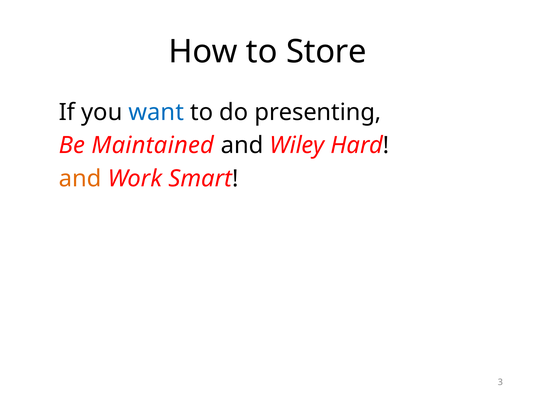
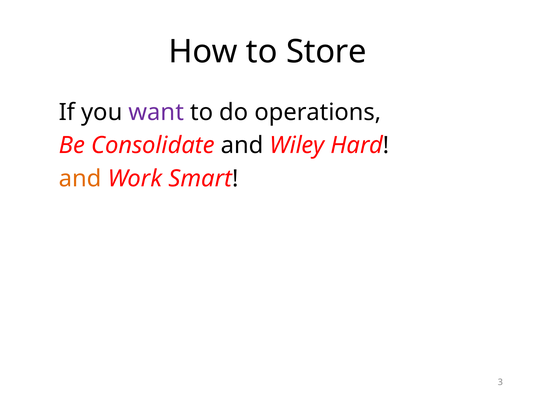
want colour: blue -> purple (156, 112)
presenting: presenting -> operations (318, 112)
Maintained: Maintained -> Consolidate (153, 146)
